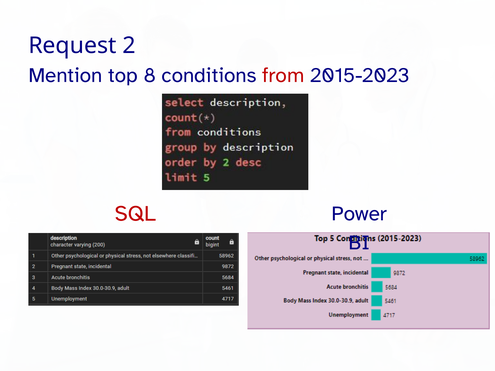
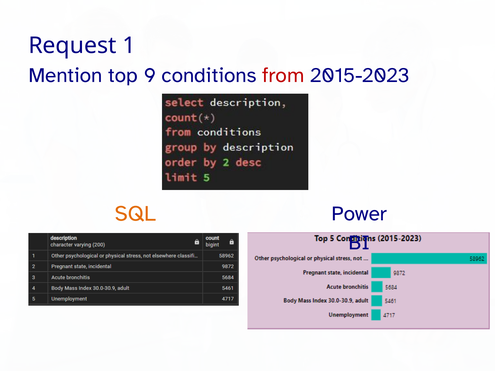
2: 2 -> 1 (129, 46)
8: 8 -> 9 (150, 75)
SQL colour: red -> orange (135, 214)
